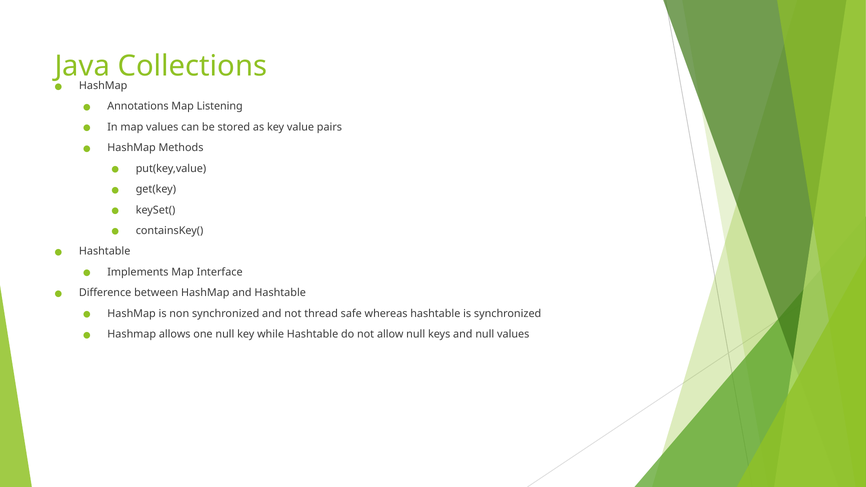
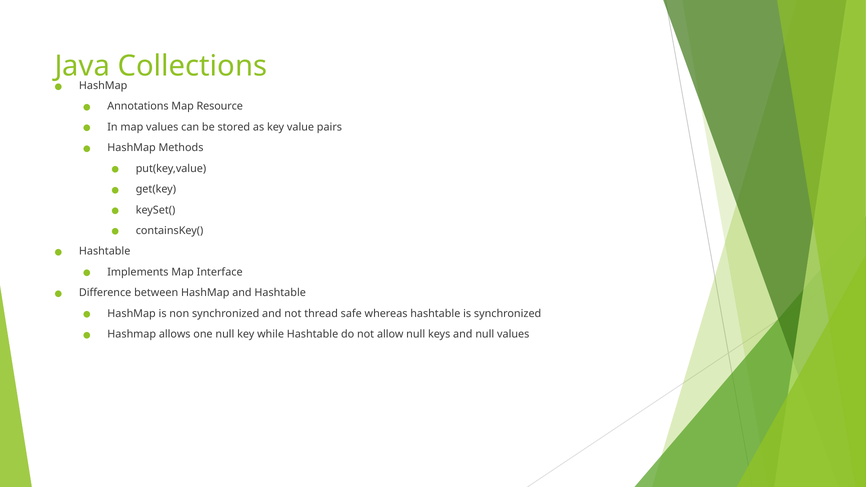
Listening: Listening -> Resource (220, 106)
